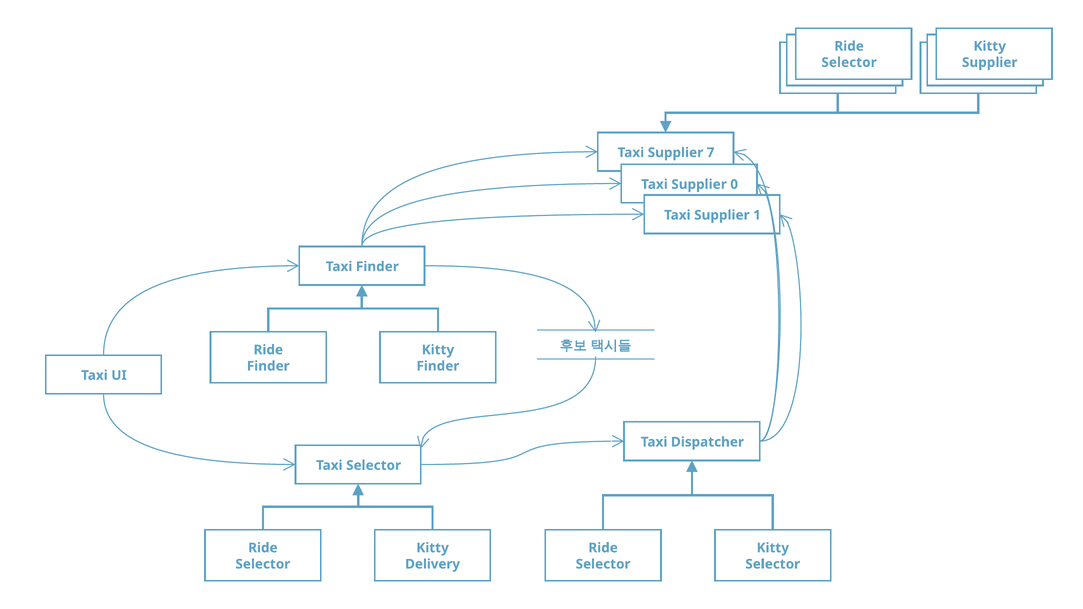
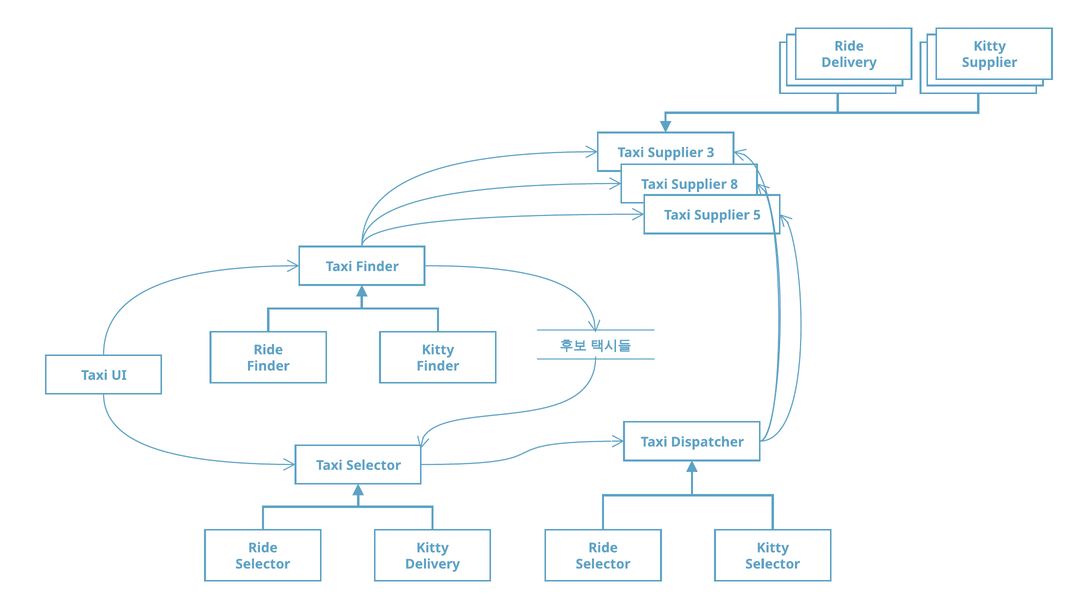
Selector: Selector -> Delivery (849, 62)
7: 7 -> 3 (711, 153)
0: 0 -> 8 (734, 184)
1: 1 -> 5 (757, 215)
